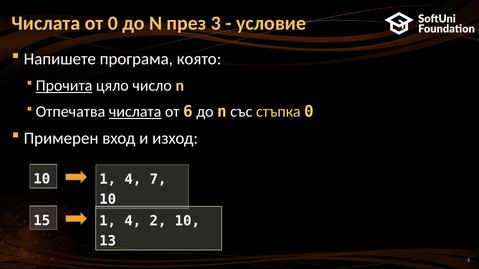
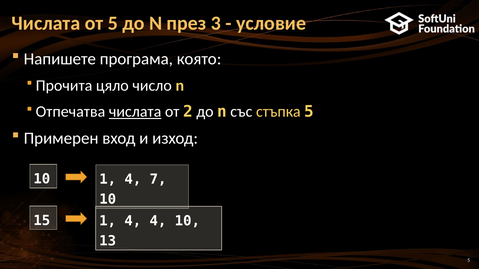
от 0: 0 -> 5 (113, 23)
Прочита underline: present -> none (64, 86)
6: 6 -> 2 (188, 112)
стъпка 0: 0 -> 5 (309, 112)
4 2: 2 -> 4 (158, 221)
